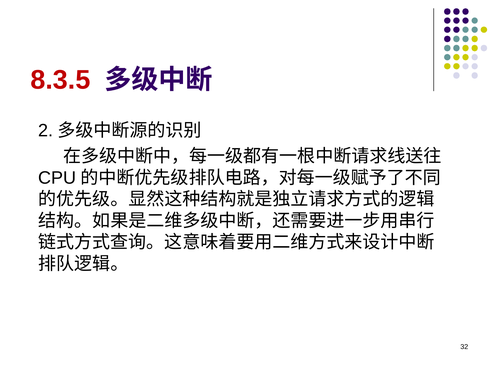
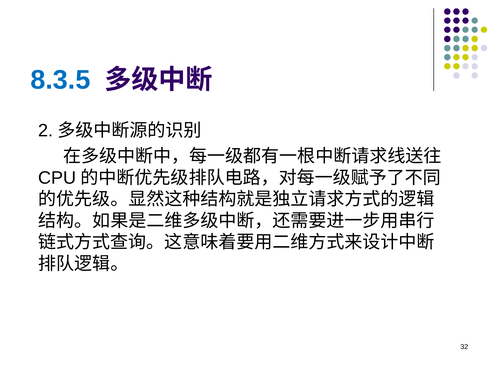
8.3.5 colour: red -> blue (60, 80)
